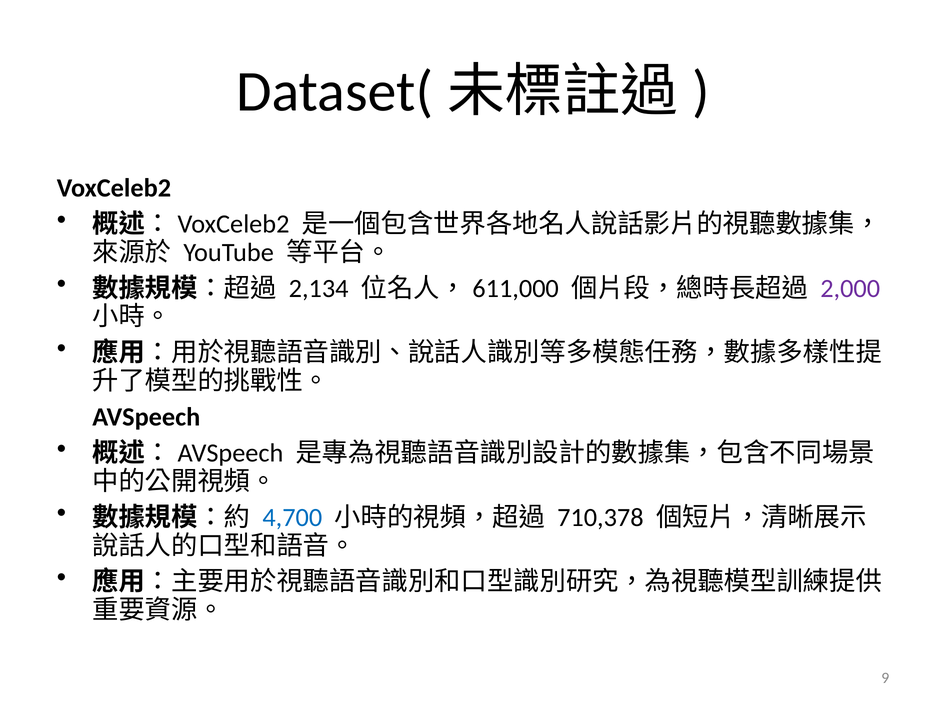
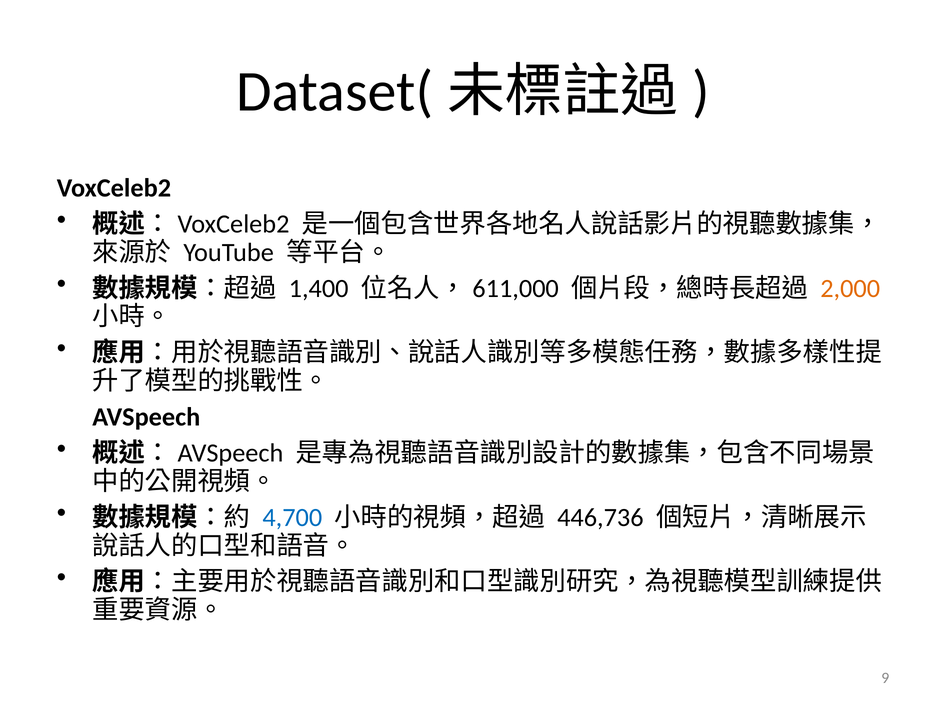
2,134: 2,134 -> 1,400 (319, 288)
2,000 colour: purple -> orange (850, 288)
710,378: 710,378 -> 446,736 (600, 517)
